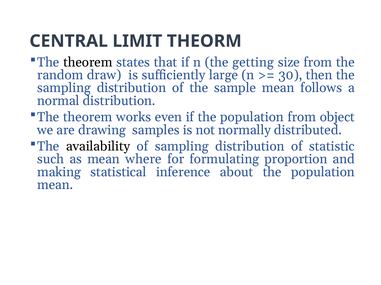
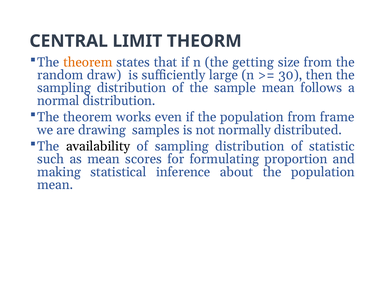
theorem colour: black -> orange (88, 62)
object: object -> frame (337, 117)
where: where -> scores (144, 160)
